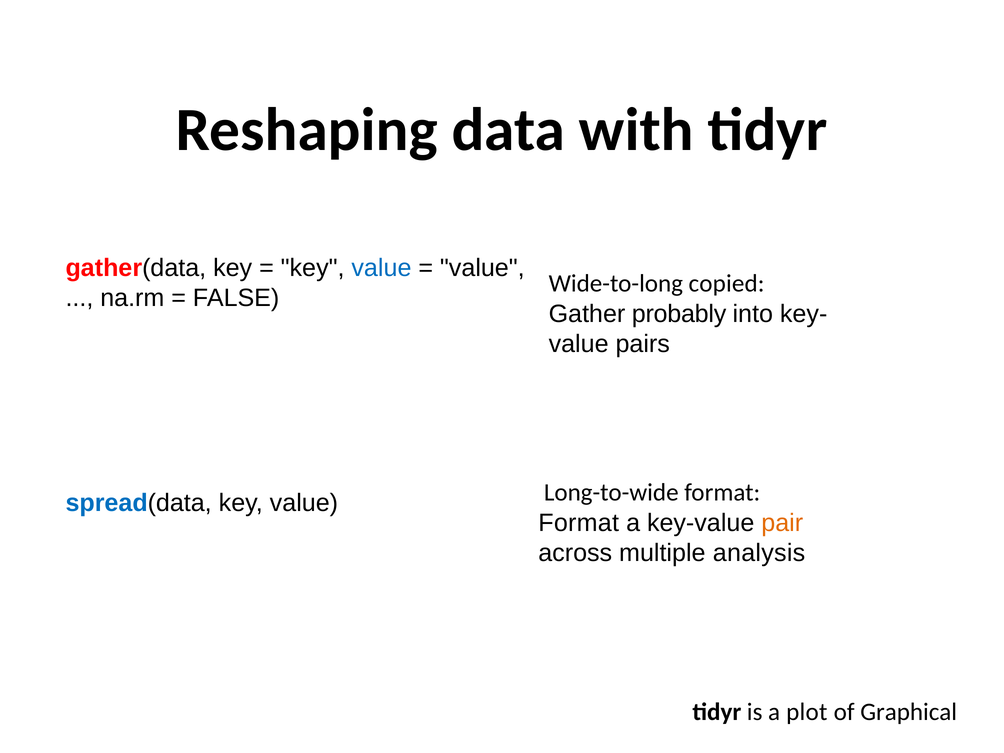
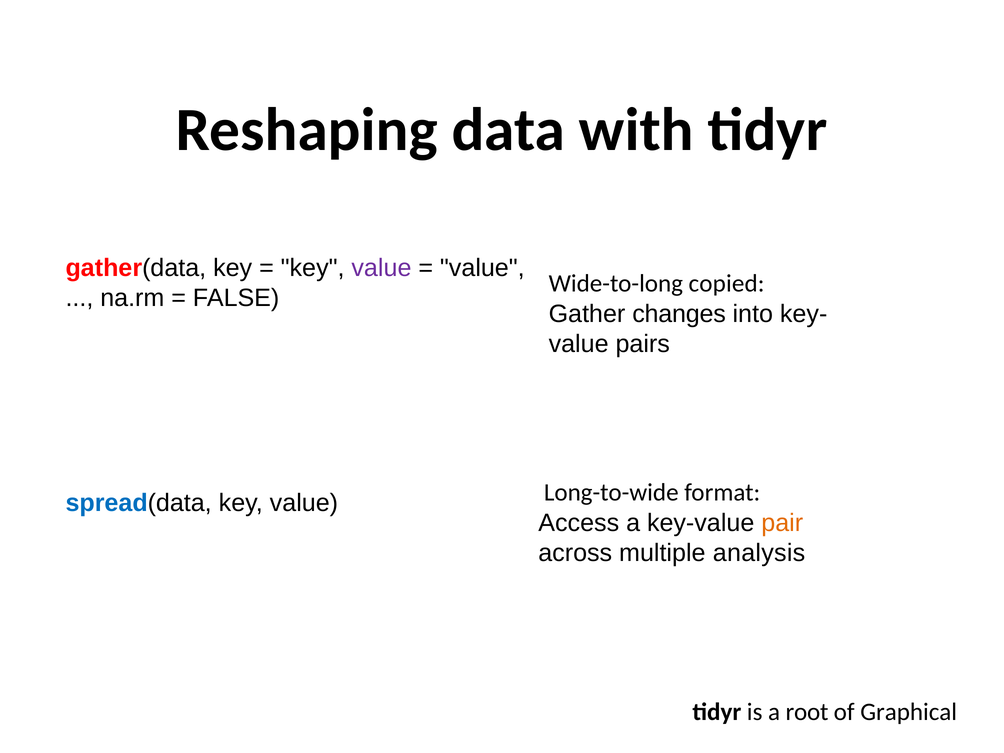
value colour: blue -> purple (381, 268)
probably: probably -> changes (679, 314)
Format: Format -> Access (579, 523)
plot: plot -> root (807, 712)
